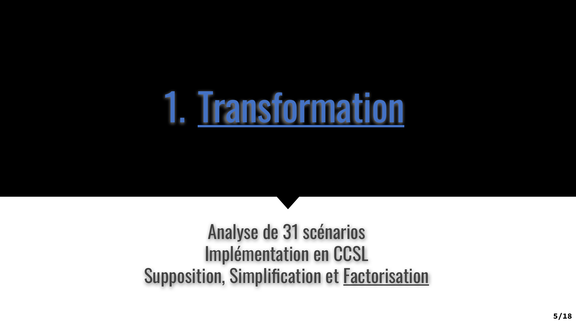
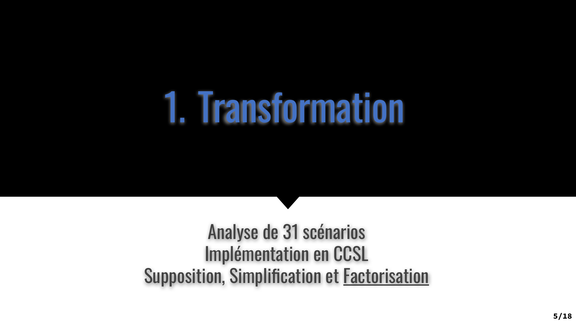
Transformation underline: present -> none (301, 110)
